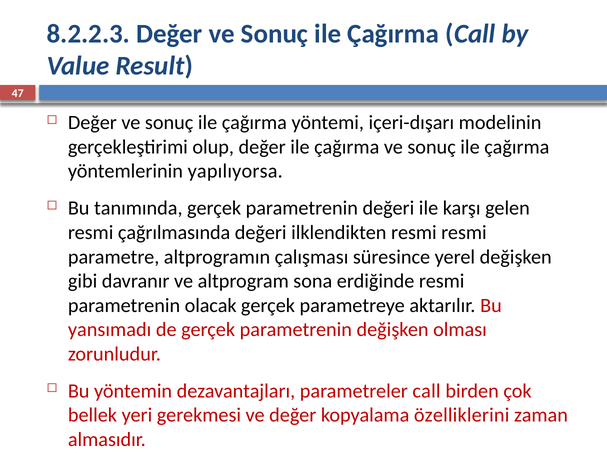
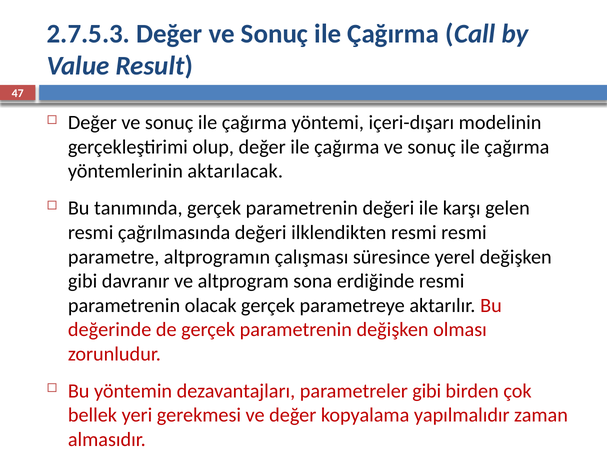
8.2.2.3: 8.2.2.3 -> 2.7.5.3 (88, 34)
yapılıyorsa: yapılıyorsa -> aktarılacak (235, 171)
yansımadı: yansımadı -> değerinde (110, 330)
parametreler call: call -> gibi (427, 391)
özelliklerini: özelliklerini -> yapılmalıdır (462, 415)
